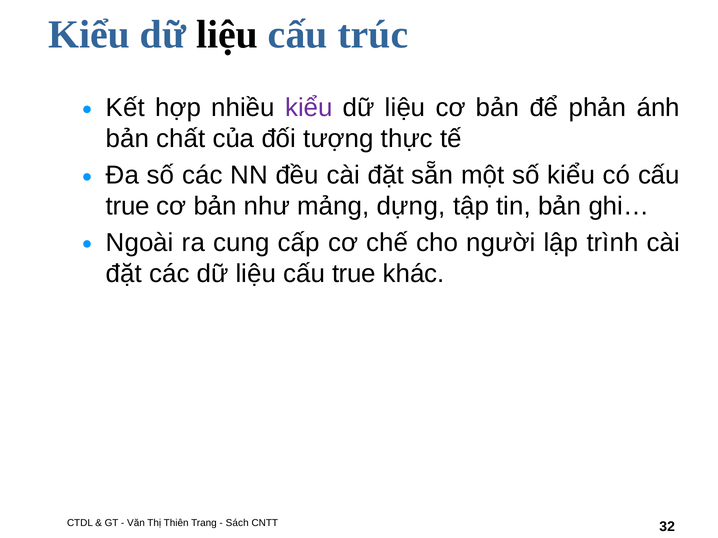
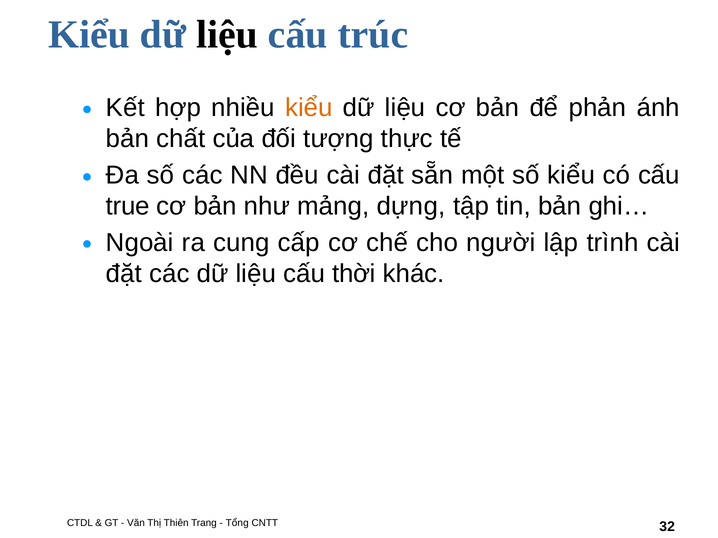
kiểu colour: purple -> orange (309, 108)
liệu cấu true: true -> thời (354, 274)
Sách: Sách -> Tổng (237, 524)
